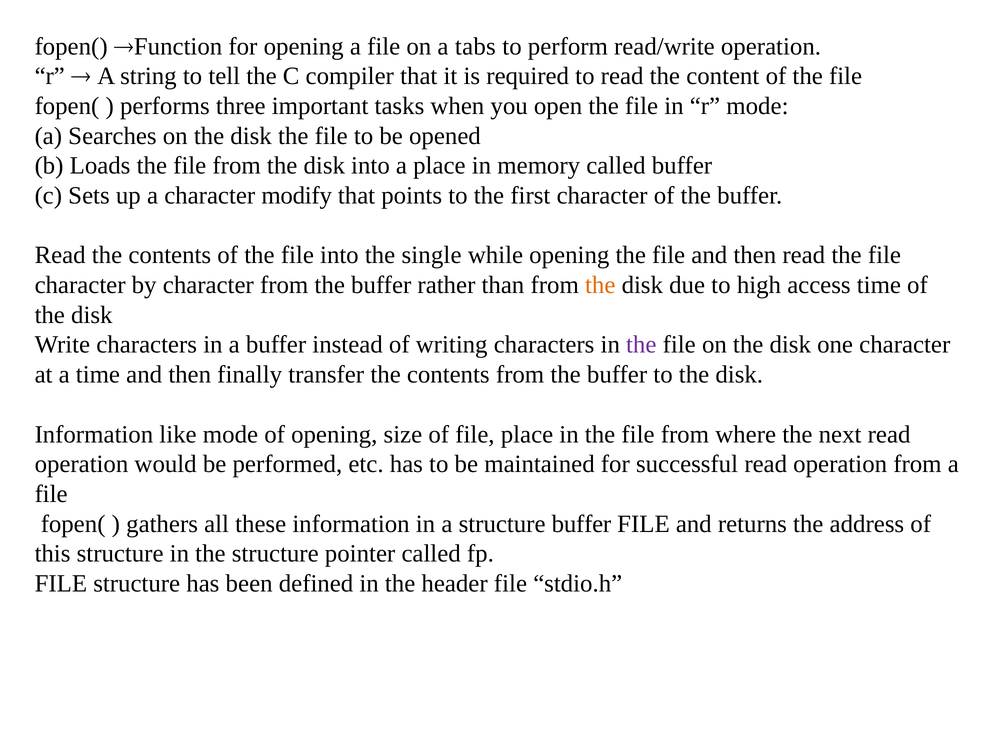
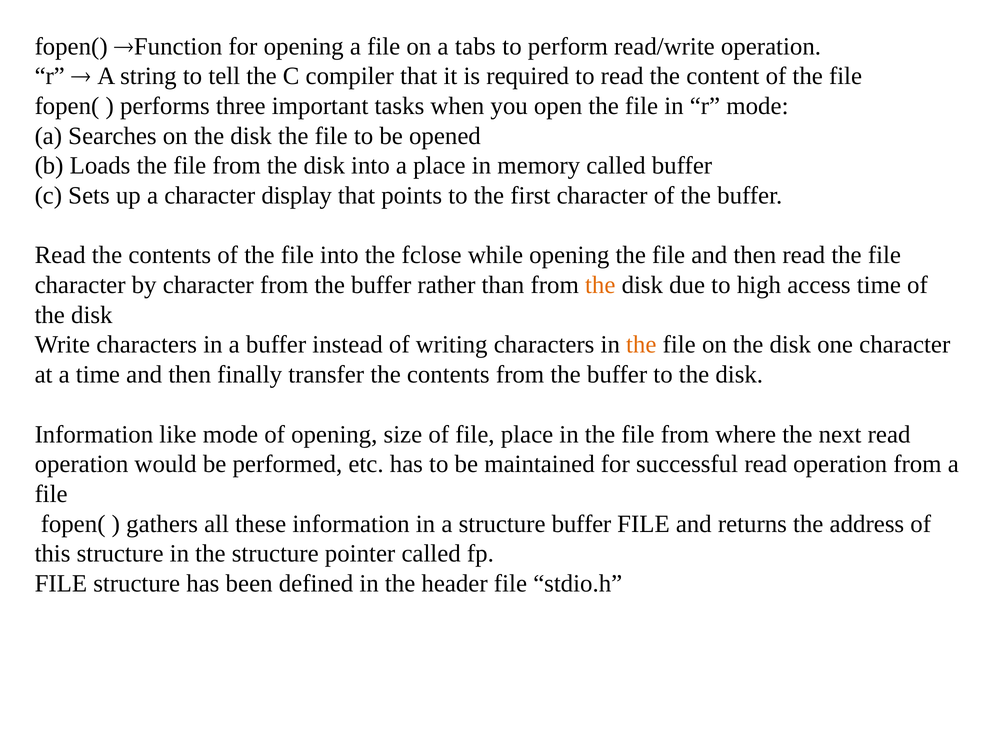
modify: modify -> display (297, 196)
single: single -> fclose (432, 255)
the colour: purple -> orange (641, 345)
